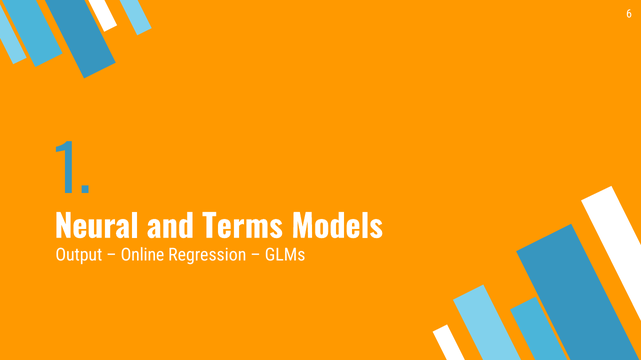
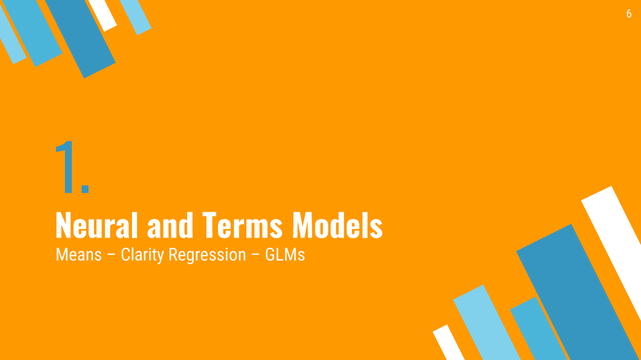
Output: Output -> Means (79, 255)
Online: Online -> Clarity (143, 255)
